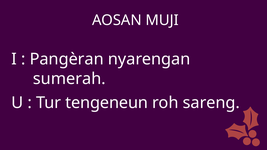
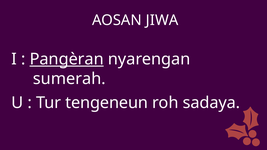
MUJI: MUJI -> JIWA (162, 20)
Pangèran underline: none -> present (67, 59)
sareng: sareng -> sadaya (211, 103)
